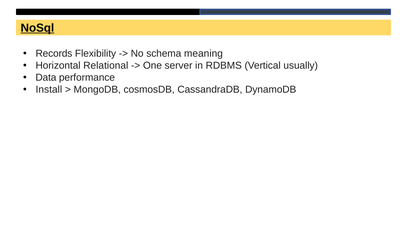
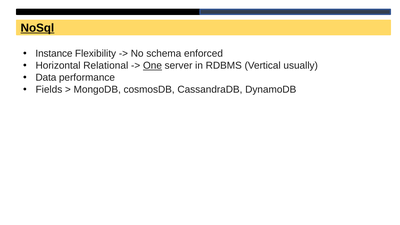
Records: Records -> Instance (54, 54)
meaning: meaning -> enforced (203, 54)
One underline: none -> present (152, 66)
Install: Install -> Fields (49, 90)
